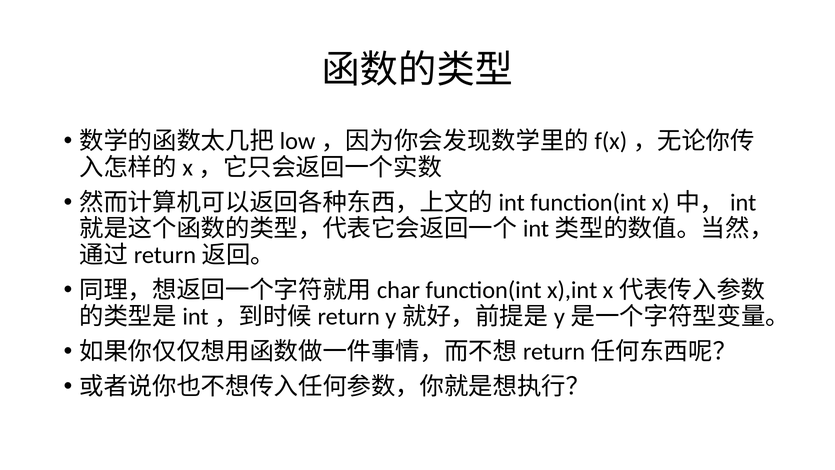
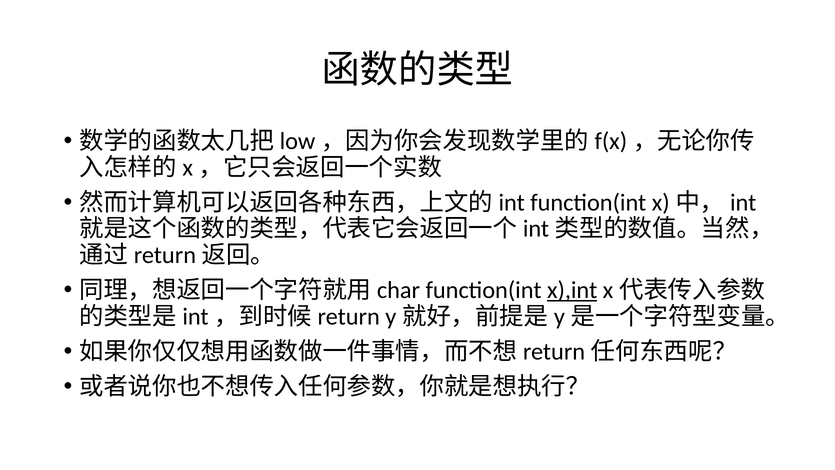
x),int underline: none -> present (572, 290)
